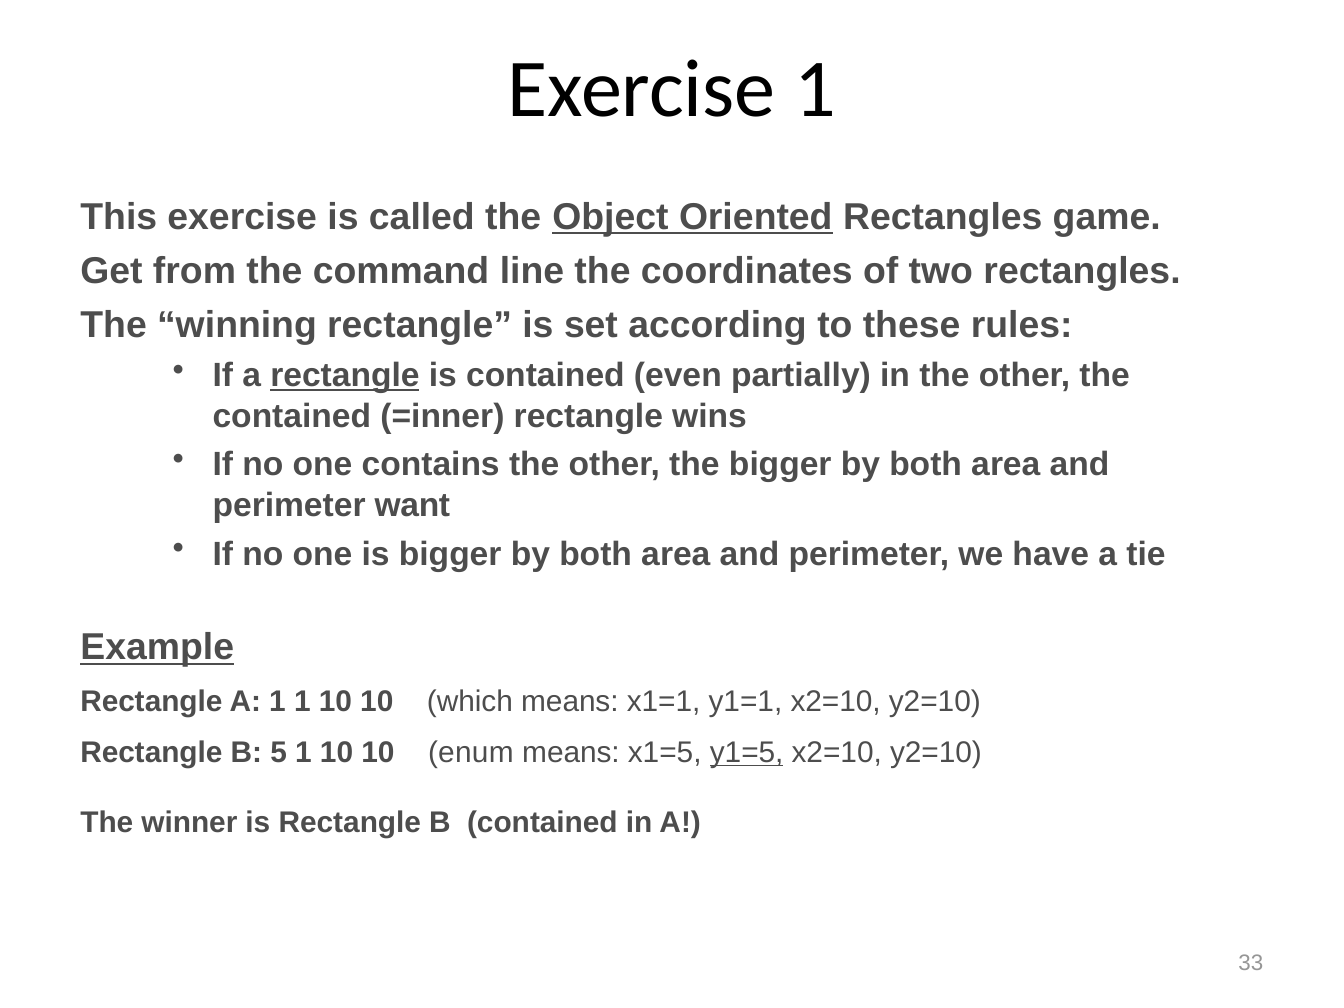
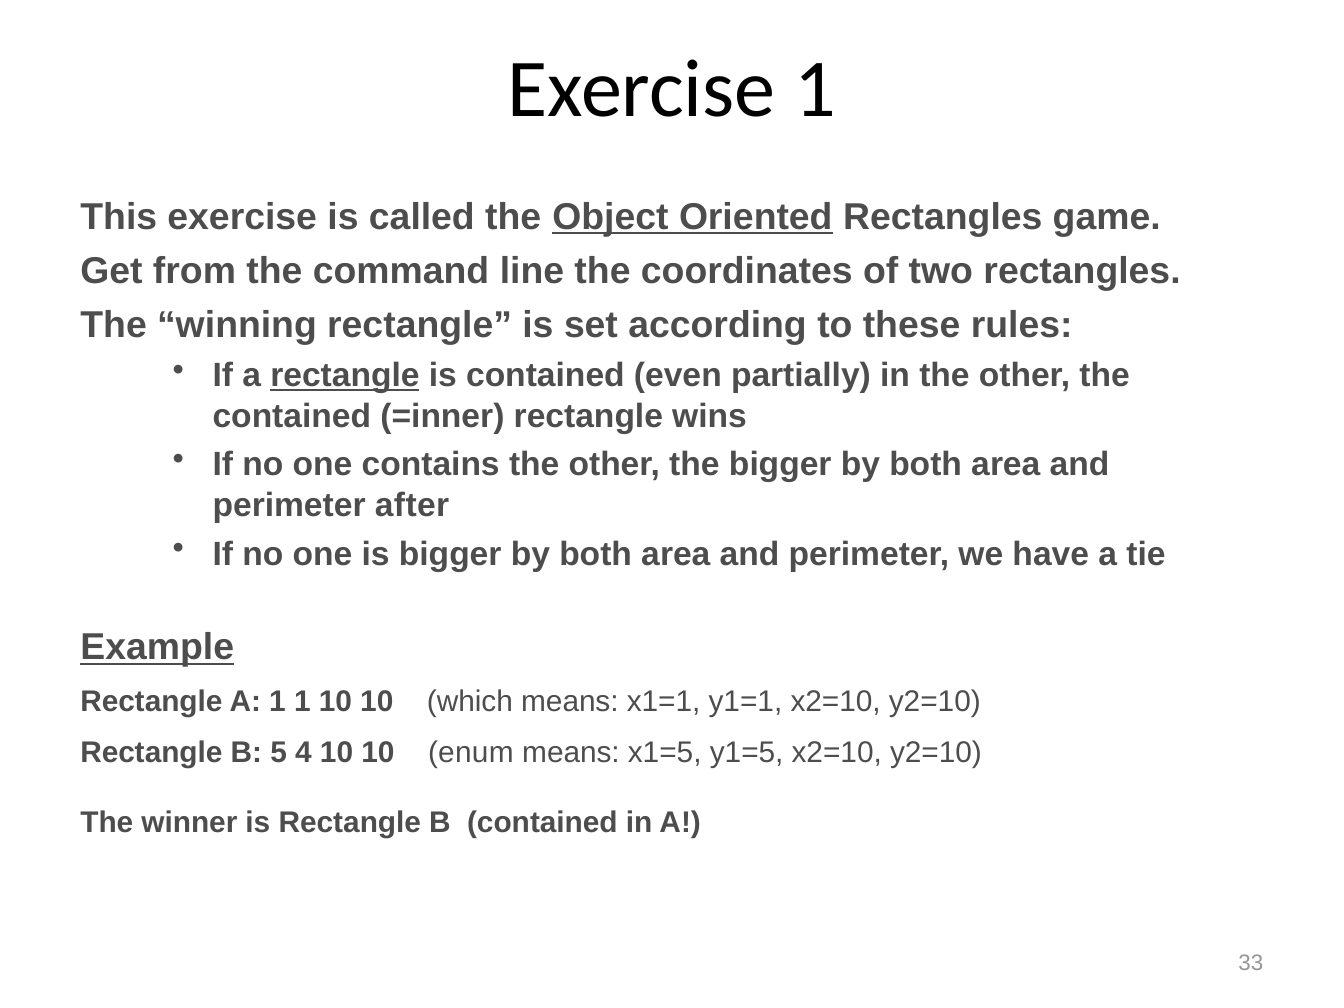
want: want -> after (412, 505)
5 1: 1 -> 4 (303, 753)
y1=5 underline: present -> none (747, 753)
